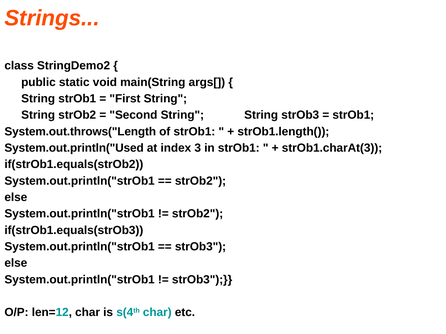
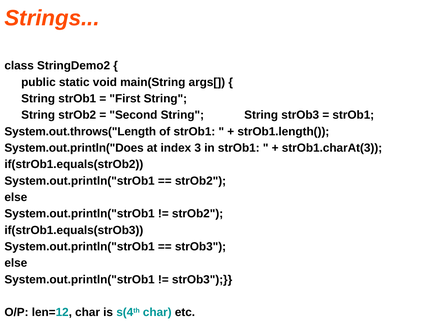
System.out.println("Used: System.out.println("Used -> System.out.println("Does (74, 148)
